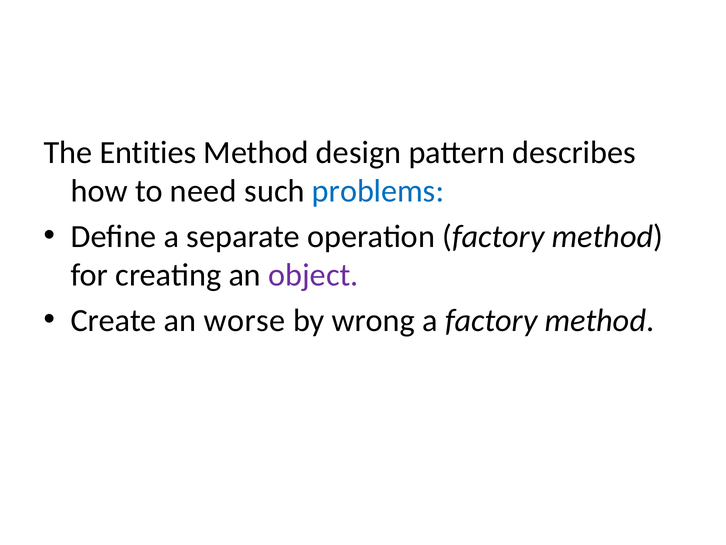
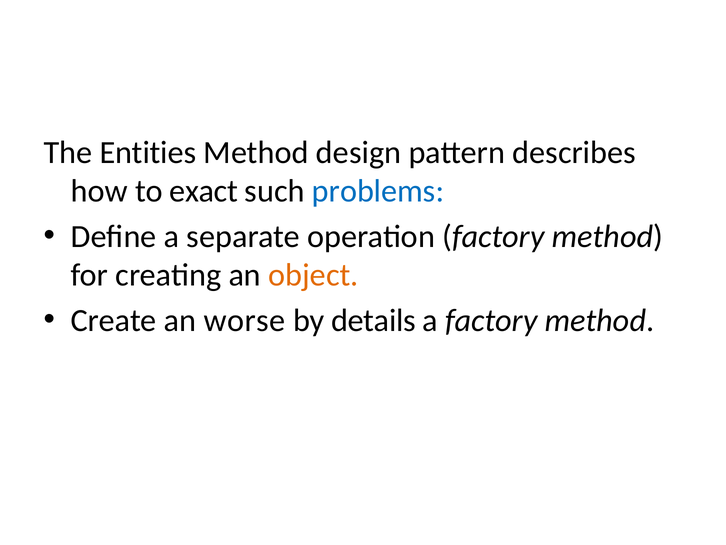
need: need -> exact (204, 191)
object colour: purple -> orange (313, 275)
wrong: wrong -> details (373, 320)
